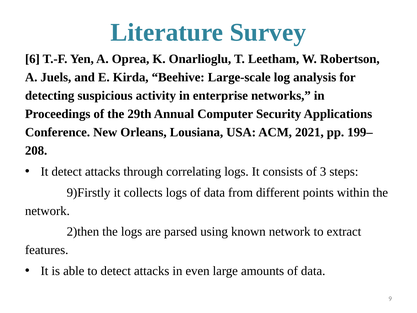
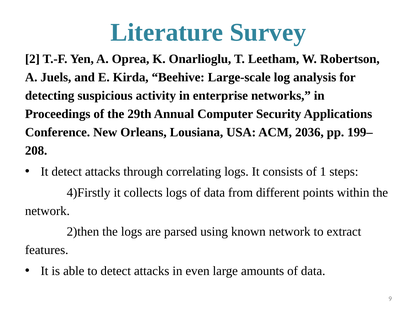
6: 6 -> 2 (32, 59)
2021: 2021 -> 2036 (309, 132)
3: 3 -> 1 (323, 171)
9)Firstly: 9)Firstly -> 4)Firstly (89, 192)
